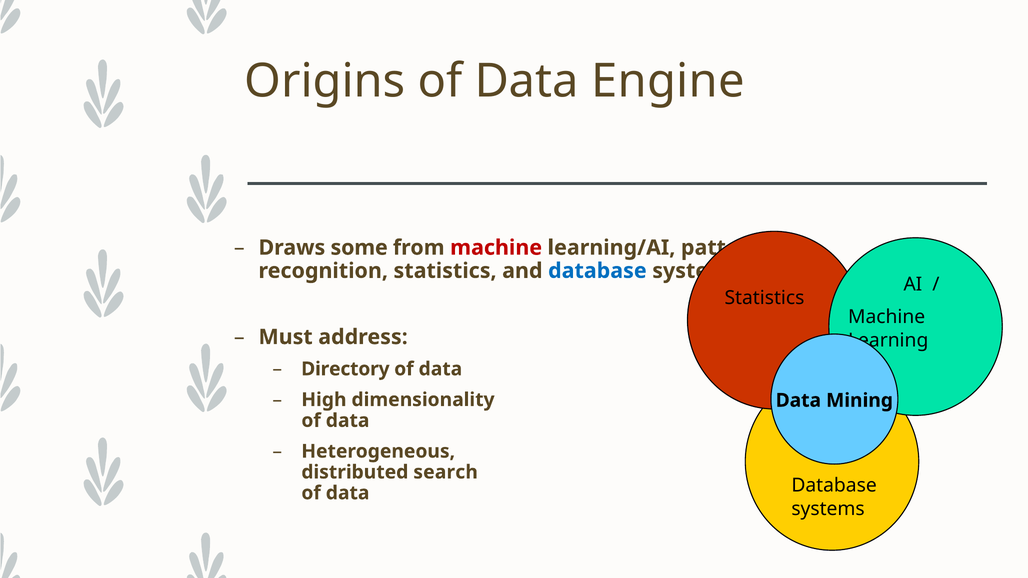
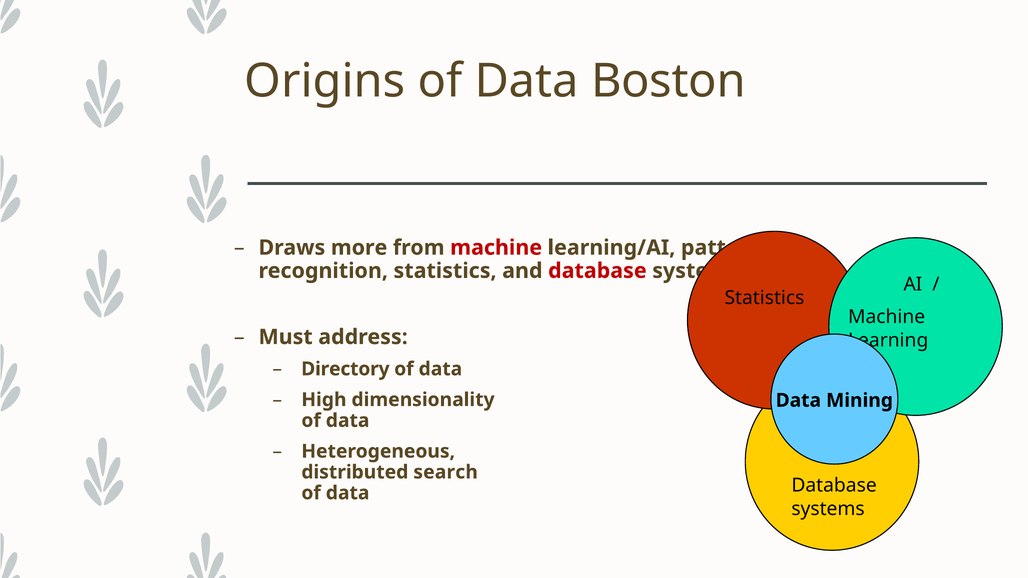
Engine: Engine -> Boston (668, 81)
some: some -> more (359, 248)
database colour: blue -> red (597, 271)
